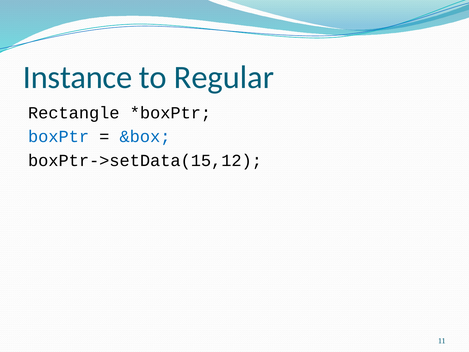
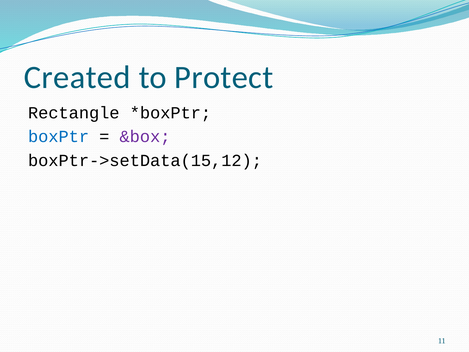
Instance: Instance -> Created (77, 77)
Regular: Regular -> Protect (224, 77)
&box colour: blue -> purple (145, 137)
